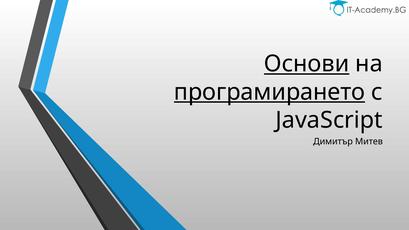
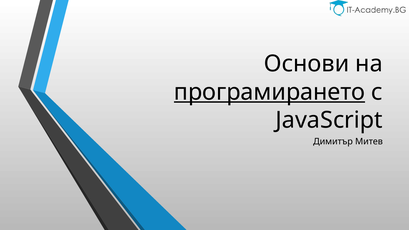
Основи underline: present -> none (307, 64)
